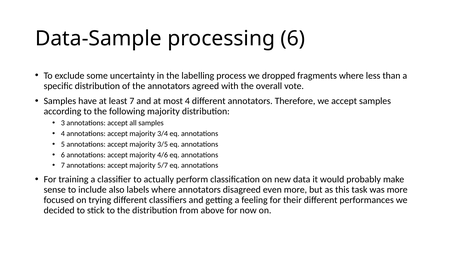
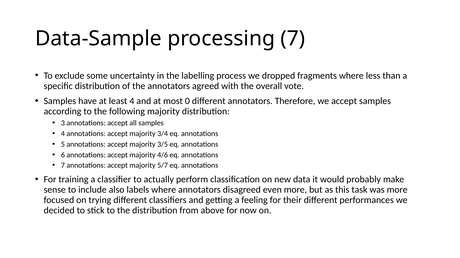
processing 6: 6 -> 7 (293, 39)
least 7: 7 -> 4 (132, 101)
most 4: 4 -> 0 (187, 101)
